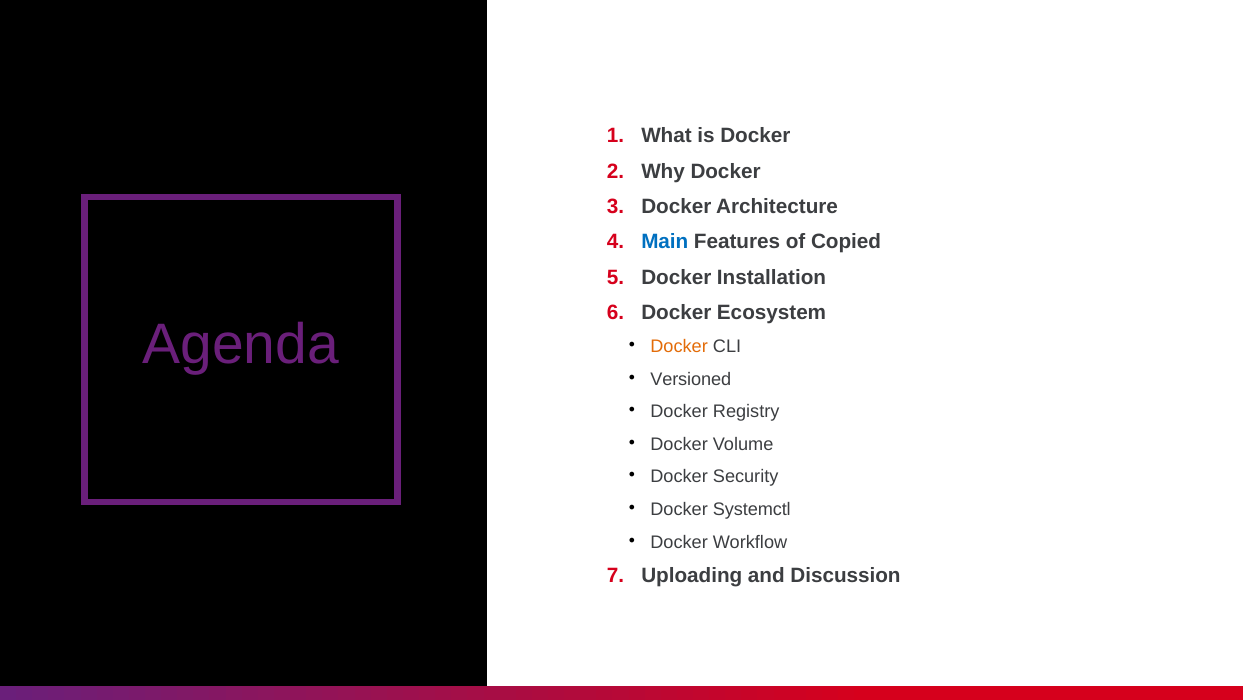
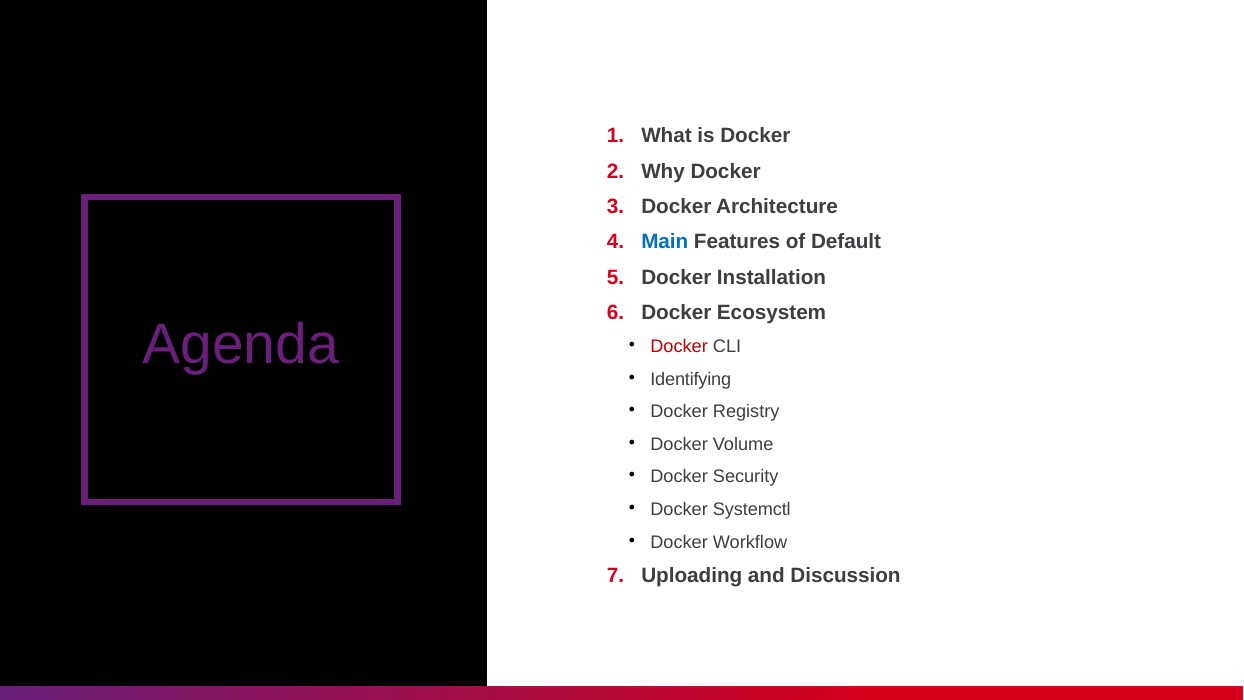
Copied: Copied -> Default (846, 242)
Docker colour: orange -> red (679, 346)
Versioned: Versioned -> Identifying (691, 379)
